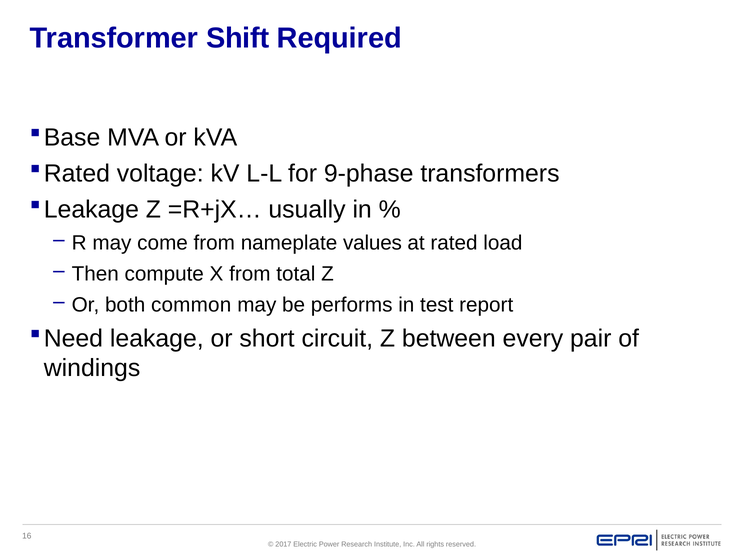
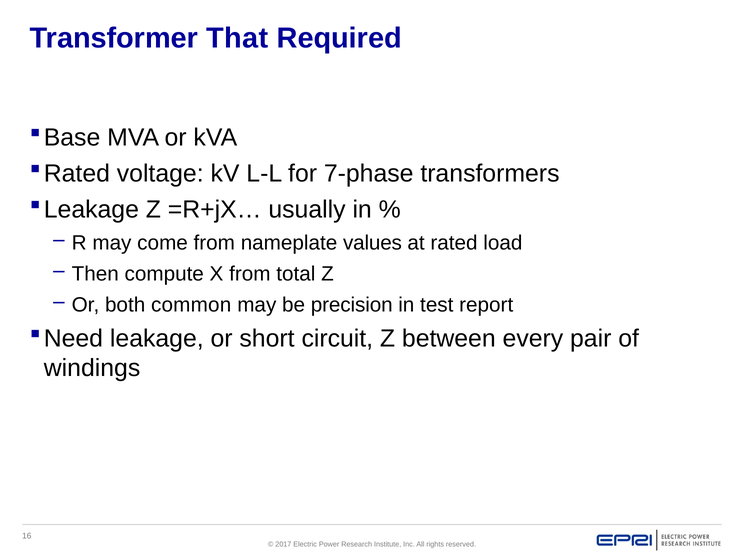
Shift: Shift -> That (237, 38)
9-phase: 9-phase -> 7-phase (369, 174)
performs: performs -> precision (352, 305)
